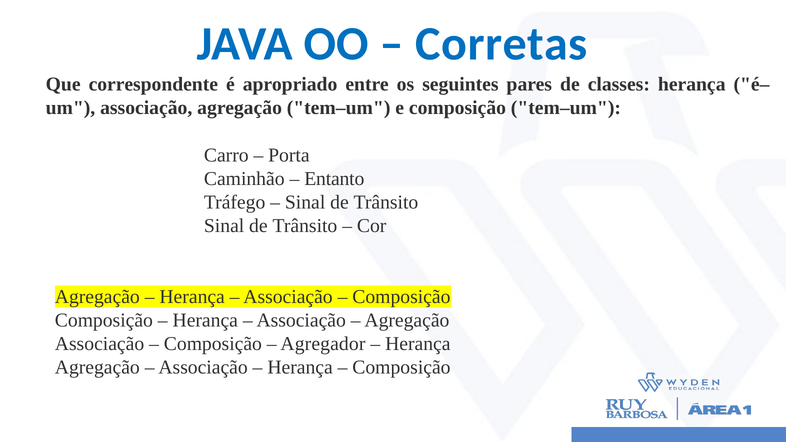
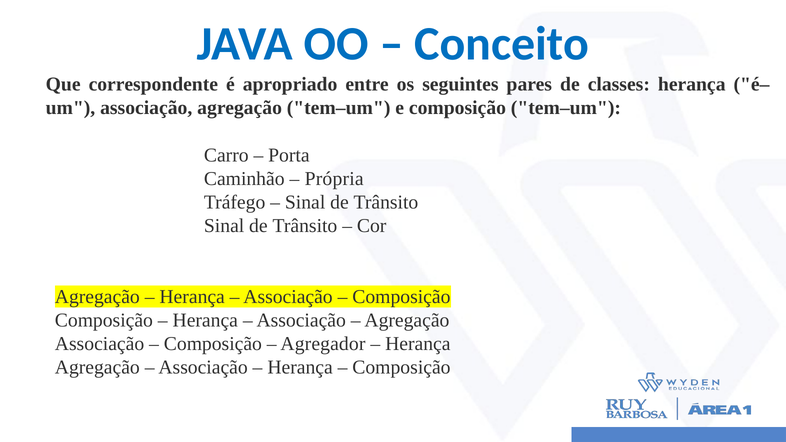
Corretas: Corretas -> Conceito (502, 44)
Entanto: Entanto -> Própria (334, 179)
